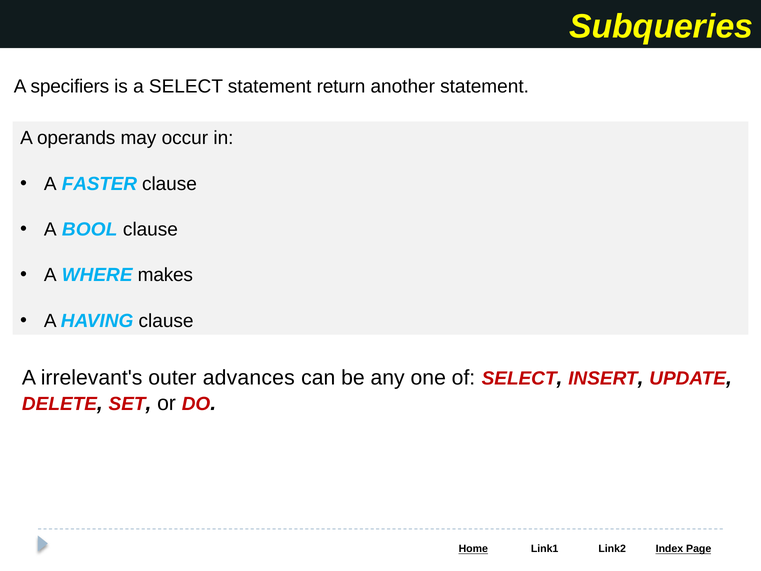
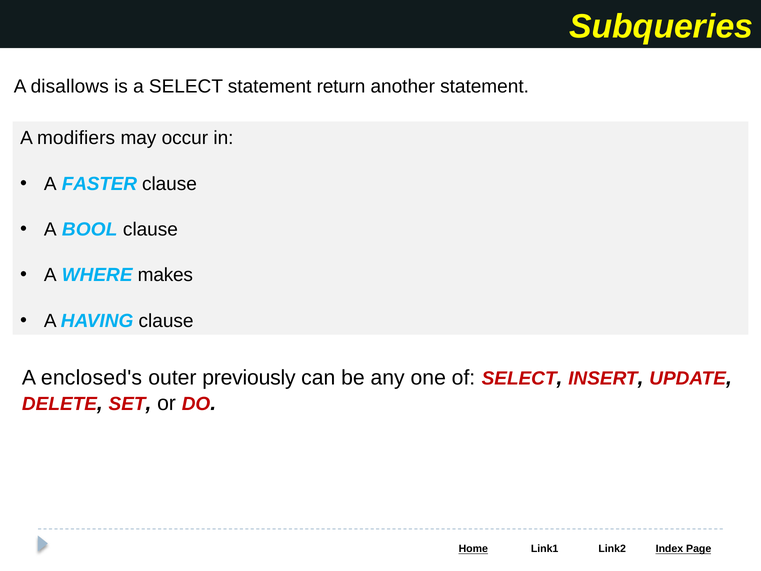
specifiers: specifiers -> disallows (70, 86)
operands: operands -> modifiers (76, 138)
irrelevant's: irrelevant's -> enclosed's (91, 378)
advances: advances -> previously (249, 378)
